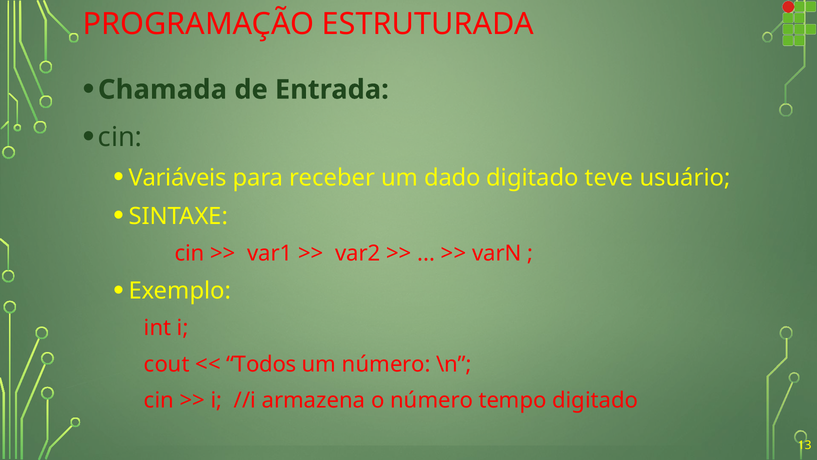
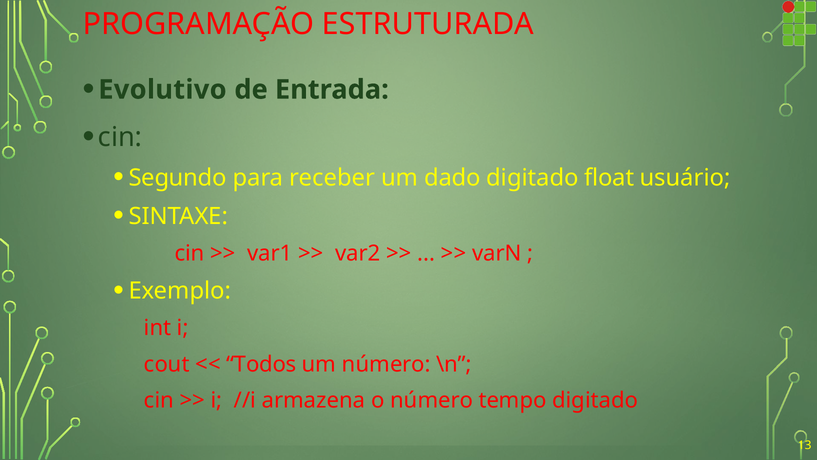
Chamada: Chamada -> Evolutivo (162, 90)
Variáveis: Variáveis -> Segundo (178, 178)
teve: teve -> float (609, 178)
